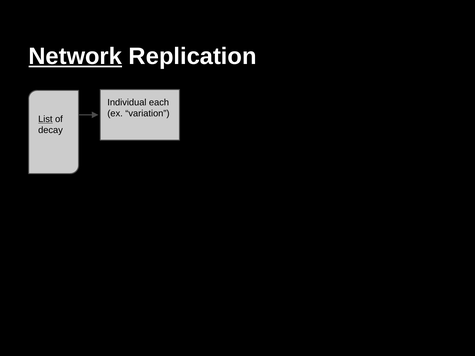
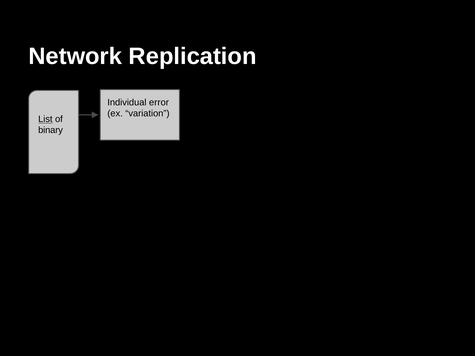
Network underline: present -> none (75, 56)
each: each -> error (159, 102)
decay: decay -> binary (51, 130)
